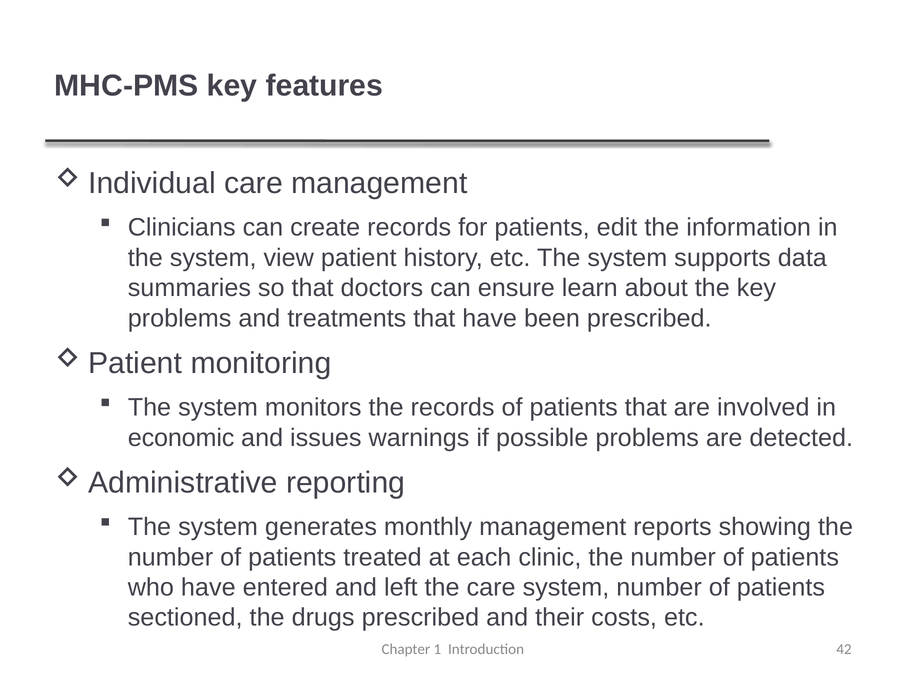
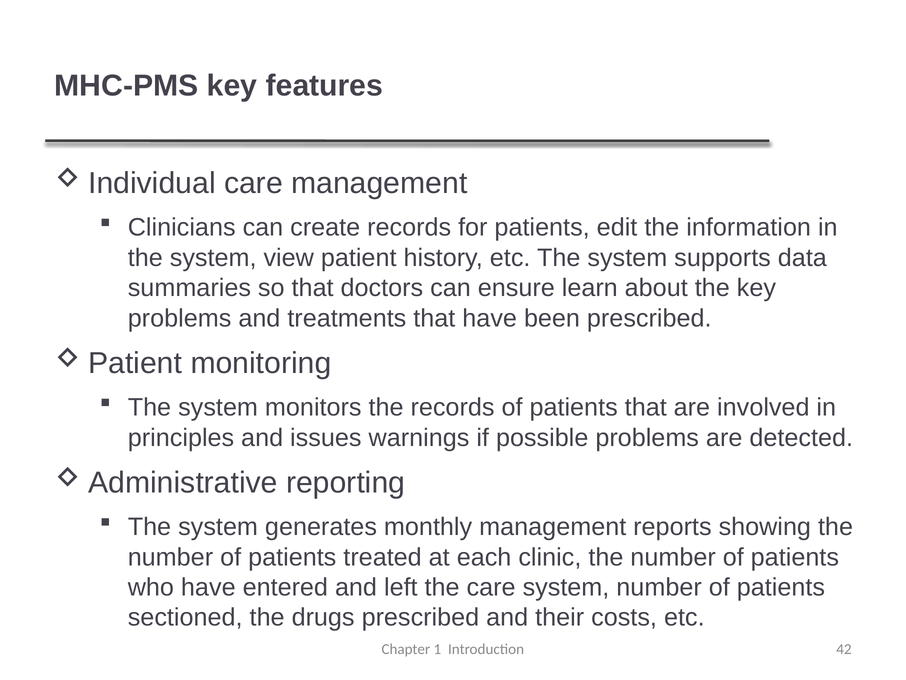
economic: economic -> principles (181, 437)
